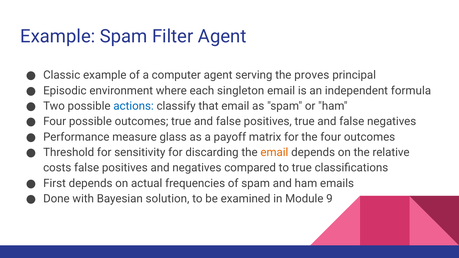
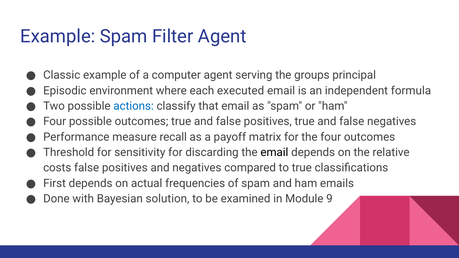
proves: proves -> groups (312, 75)
singleton: singleton -> executed (241, 91)
glass: glass -> recall (173, 137)
email colour: orange -> black (274, 153)
